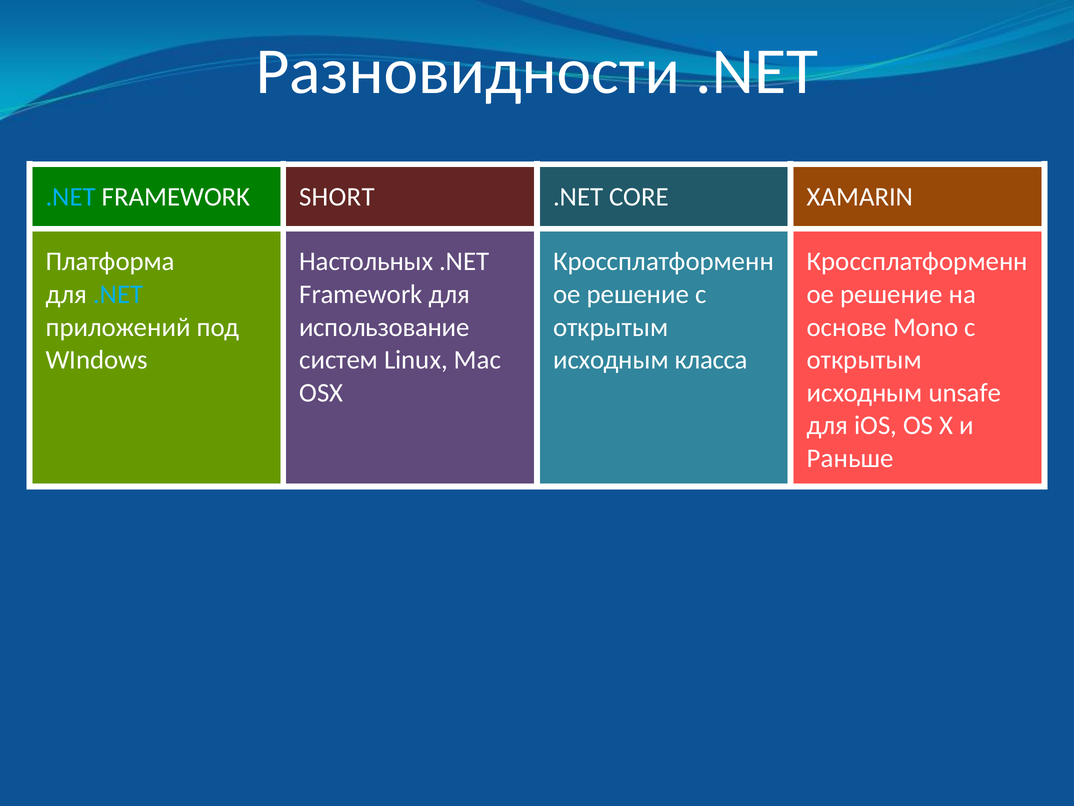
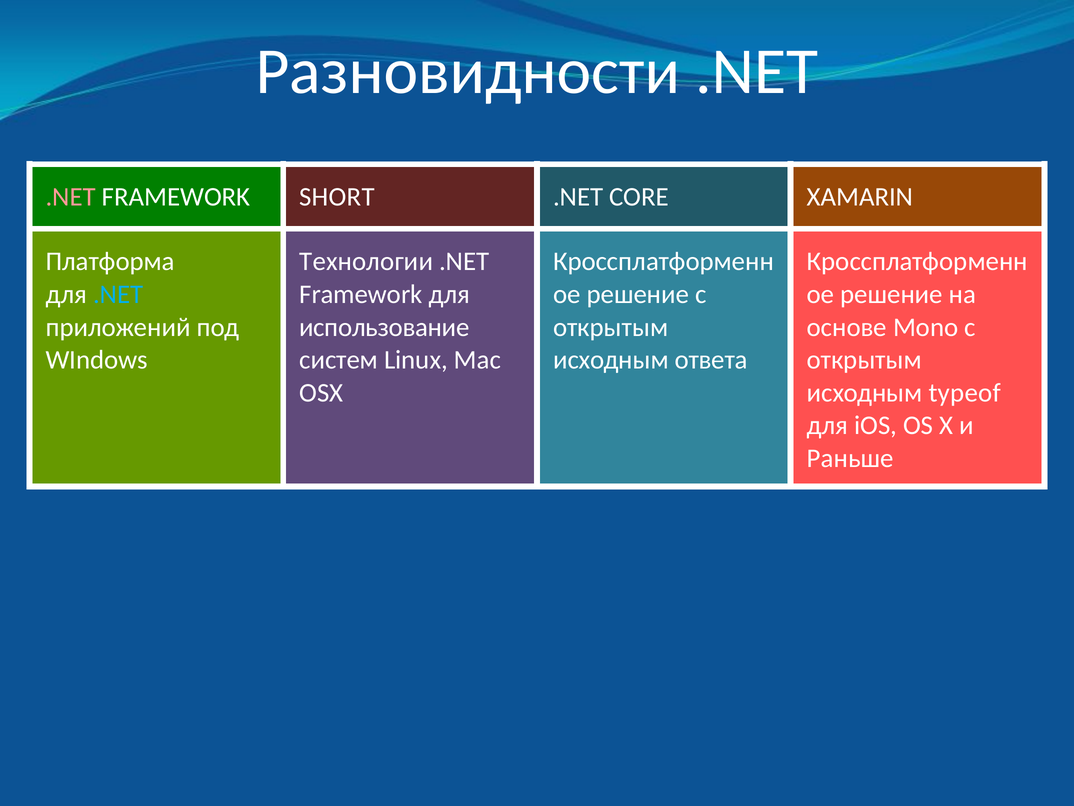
.NET colour: light blue -> pink (71, 197)
Настольных: Настольных -> Технологии (366, 261)
класса: класса -> ответа (711, 360)
unsafe: unsafe -> typeof (965, 392)
